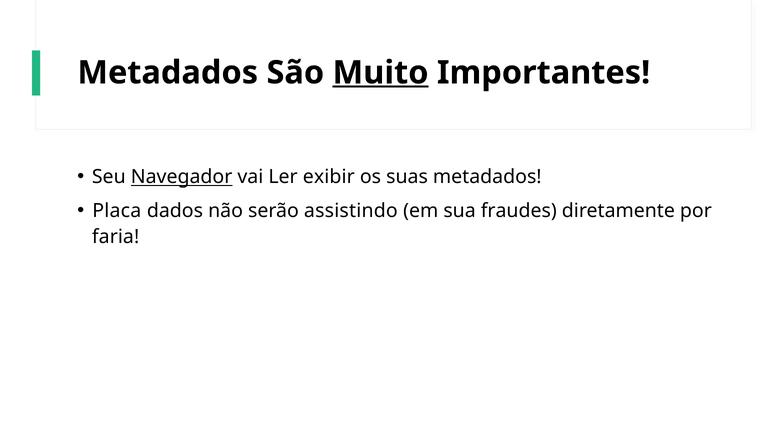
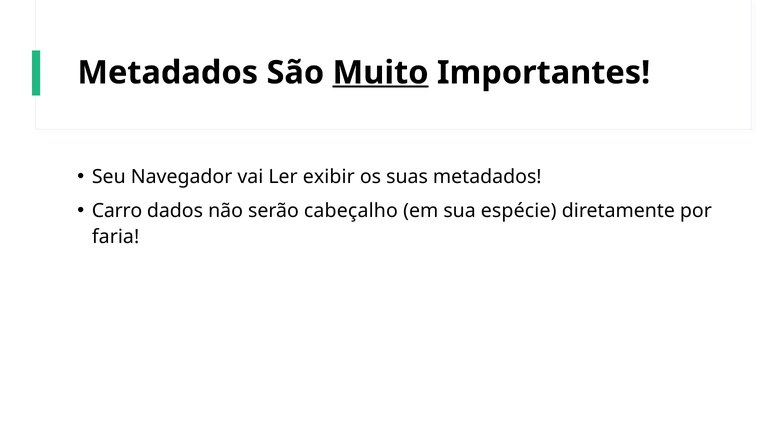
Navegador underline: present -> none (182, 177)
Placa: Placa -> Carro (117, 211)
assistindo: assistindo -> cabeçalho (351, 211)
fraudes: fraudes -> espécie (519, 211)
